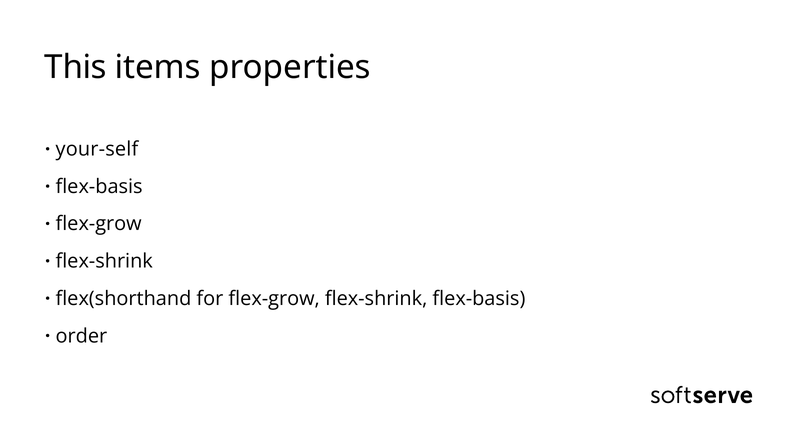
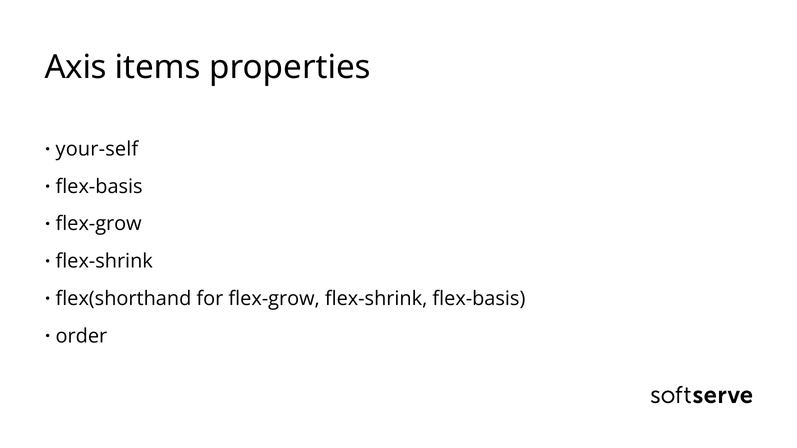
This: This -> Axis (76, 68)
